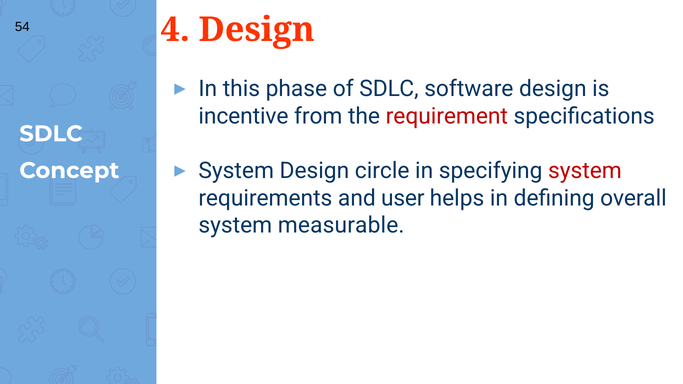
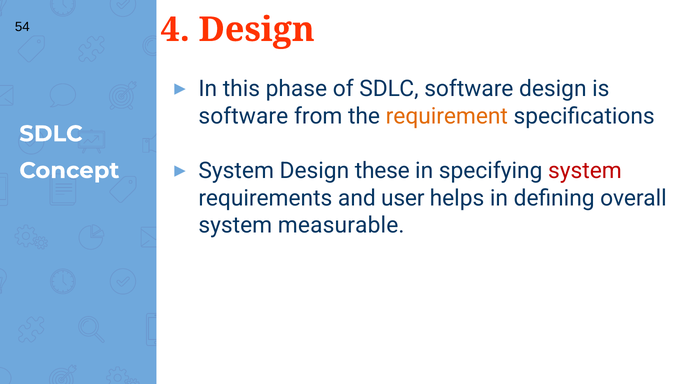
incentive: incentive -> software (243, 116)
requirement colour: red -> orange (447, 116)
circle: circle -> these (382, 171)
